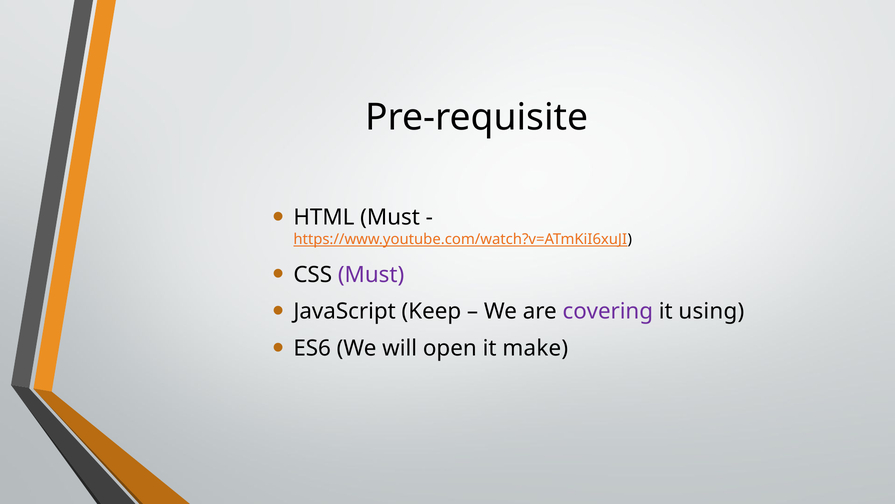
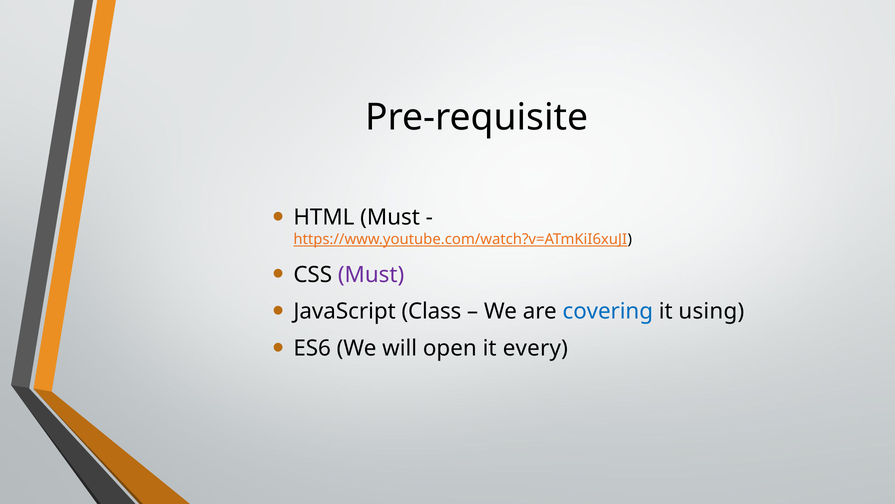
Keep: Keep -> Class (431, 311)
covering colour: purple -> blue (608, 311)
make: make -> every (535, 348)
